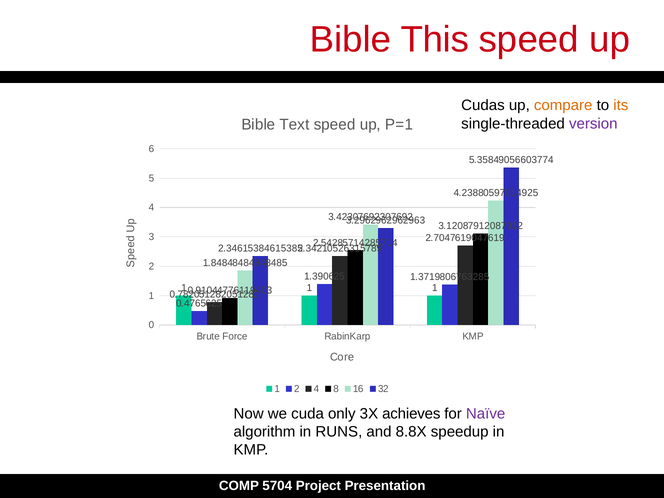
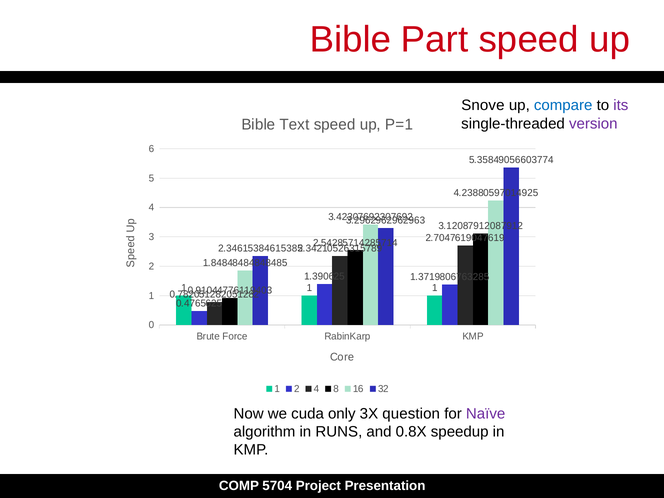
This: This -> Part (435, 40)
Cudas: Cudas -> Snove (483, 105)
compare colour: orange -> blue (563, 105)
its colour: orange -> purple (621, 105)
achieves: achieves -> question (411, 414)
8.8X: 8.8X -> 0.8X (411, 432)
